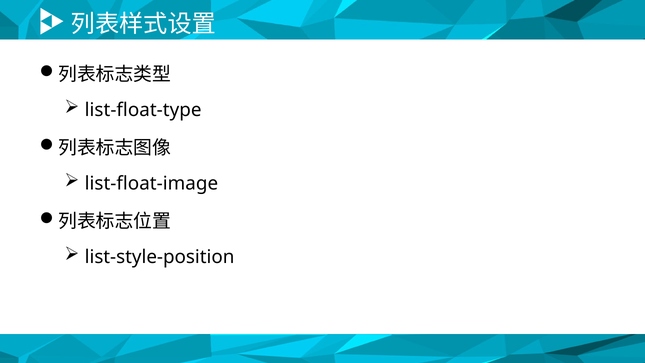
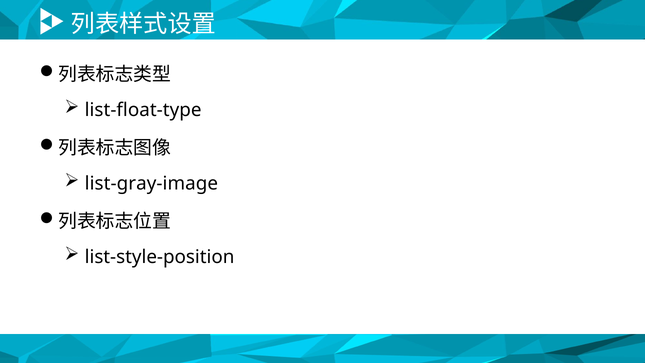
list-float-image: list-float-image -> list-gray-image (151, 184)
